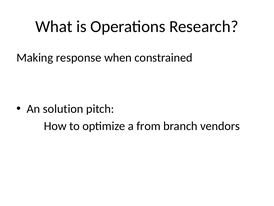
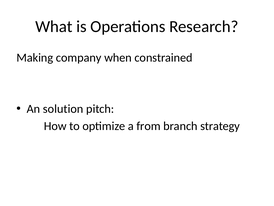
response: response -> company (79, 57)
vendors: vendors -> strategy (220, 126)
